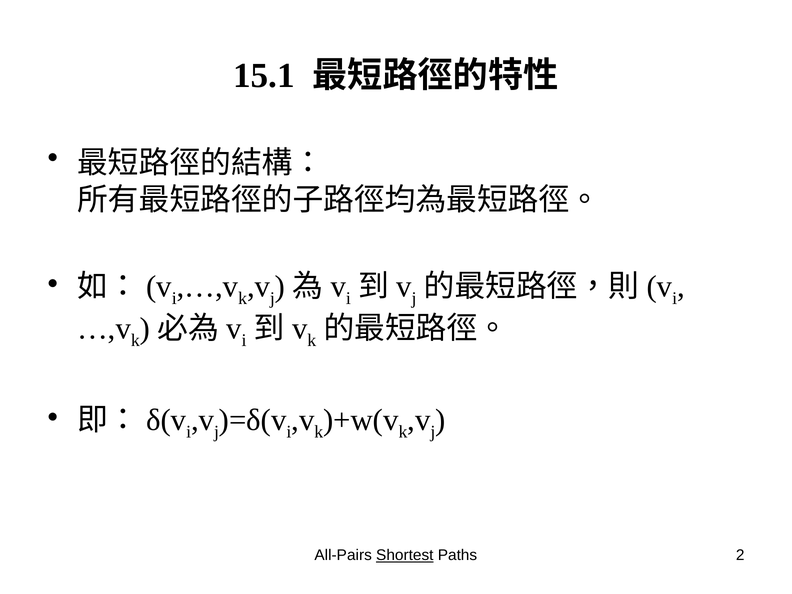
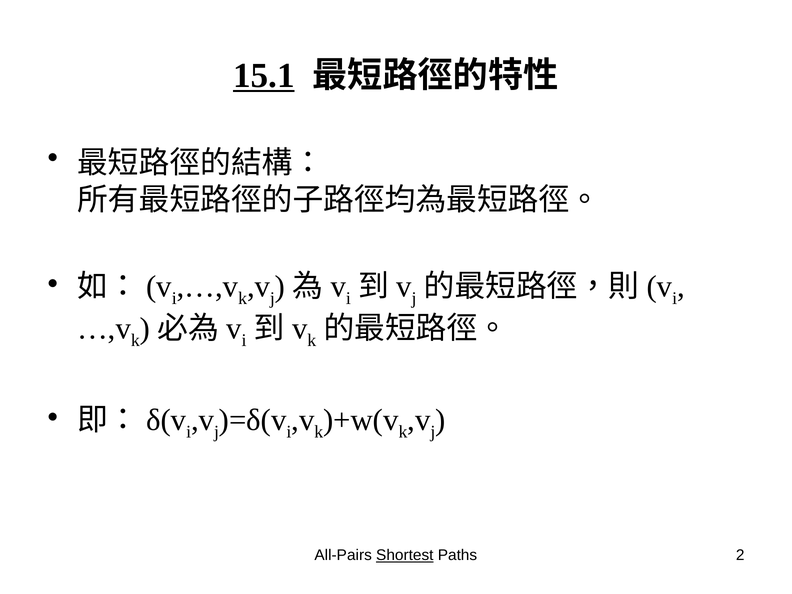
15.1 underline: none -> present (264, 76)
